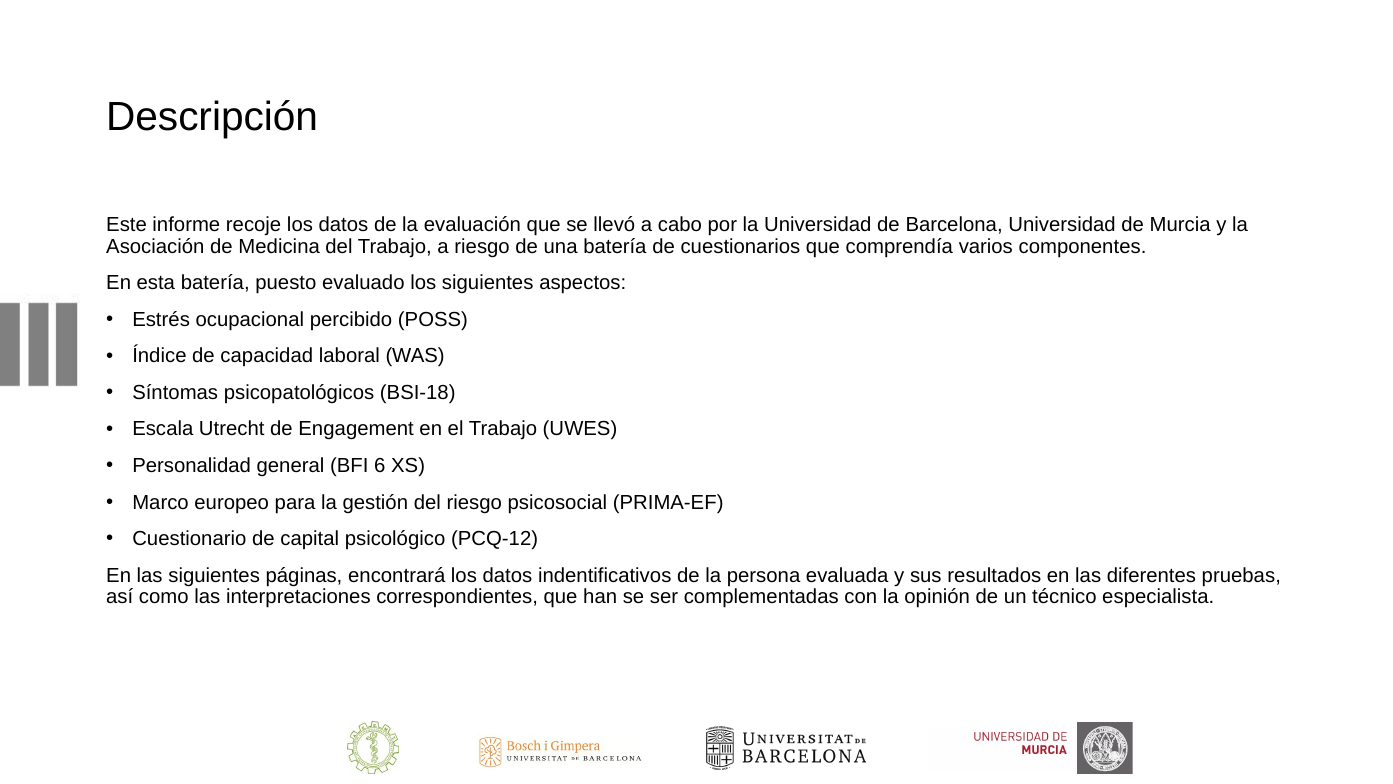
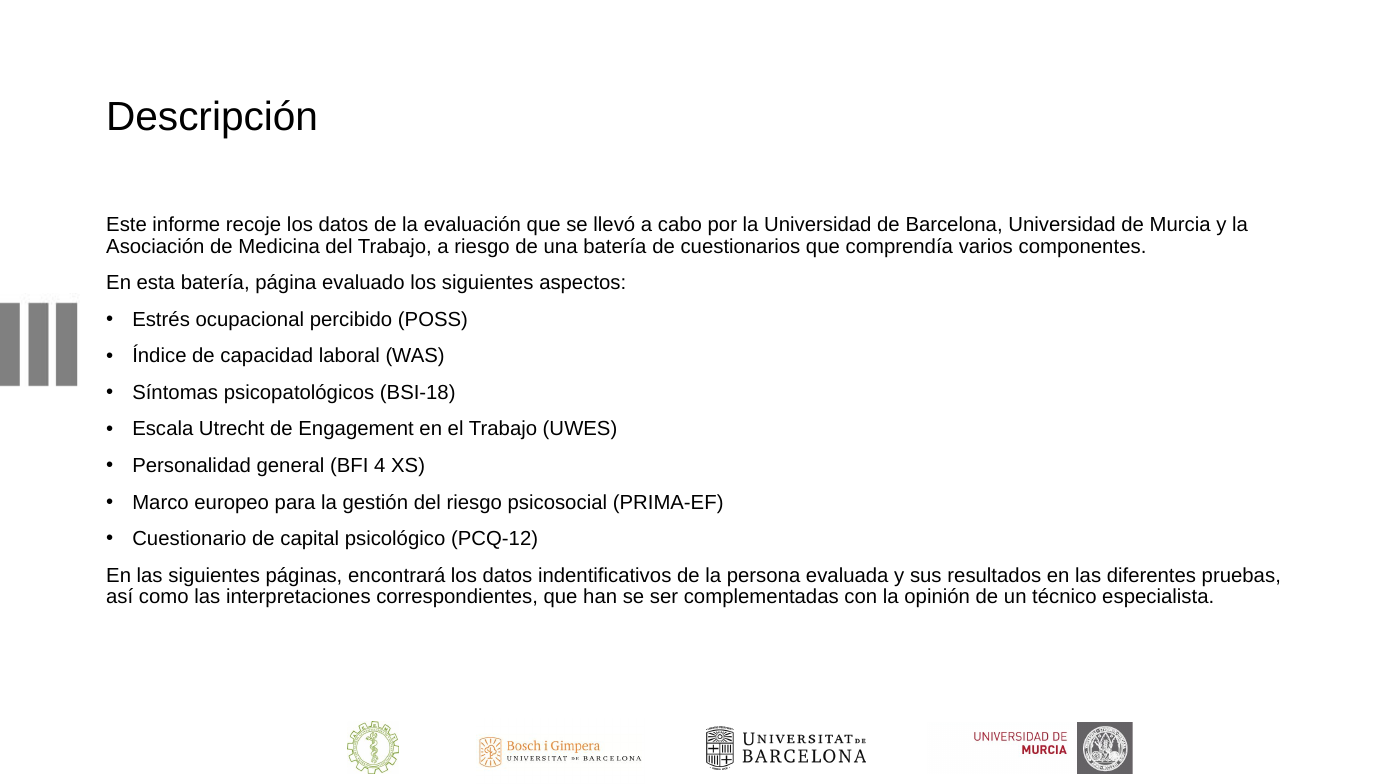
puesto: puesto -> página (286, 283)
6: 6 -> 4 (380, 466)
